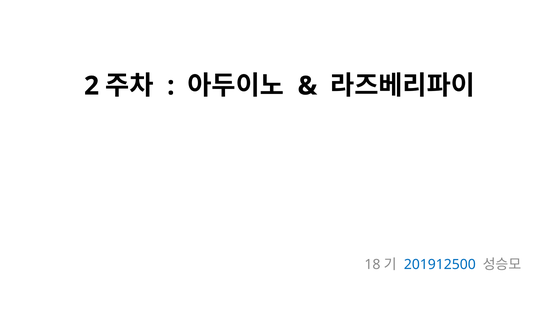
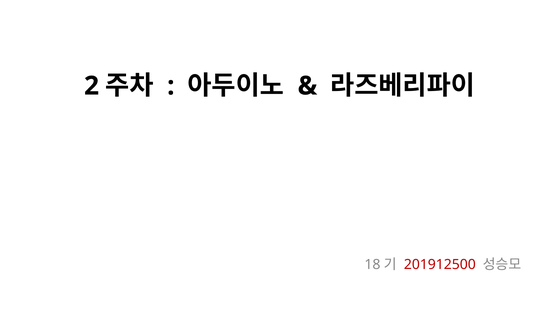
201912500 colour: blue -> red (440, 264)
